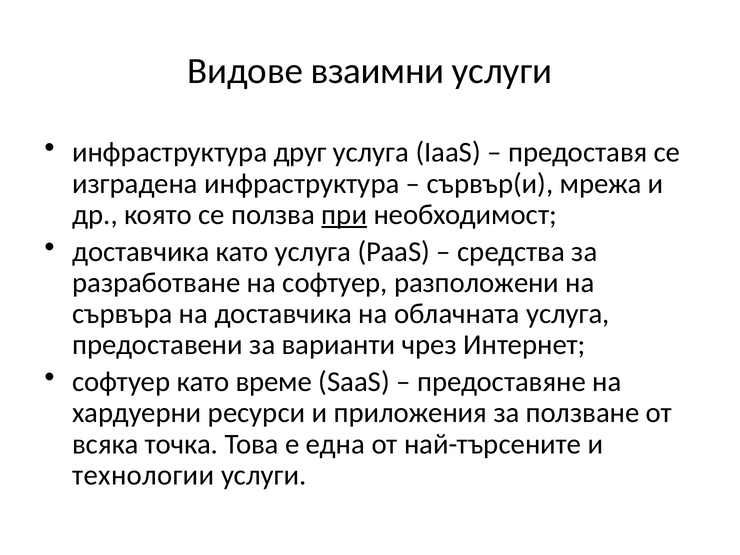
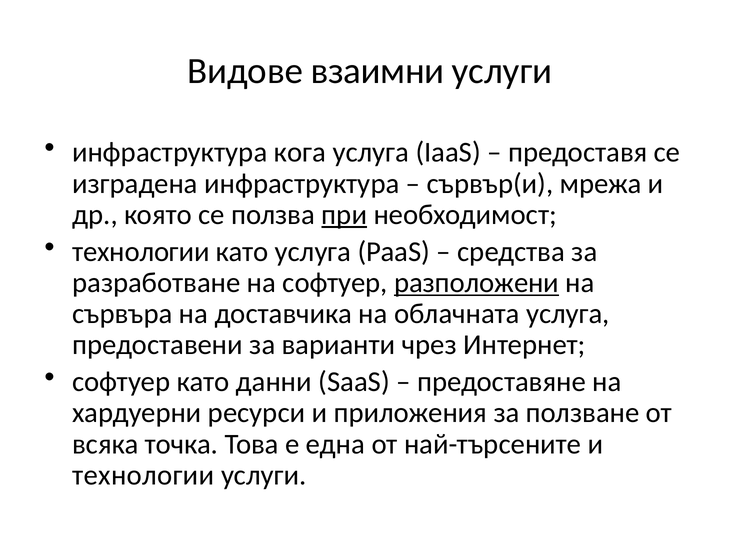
друг: друг -> кога (300, 152)
доставчика: доставчика -> технологии (141, 252)
разположени underline: none -> present (477, 283)
време: време -> данни (274, 382)
